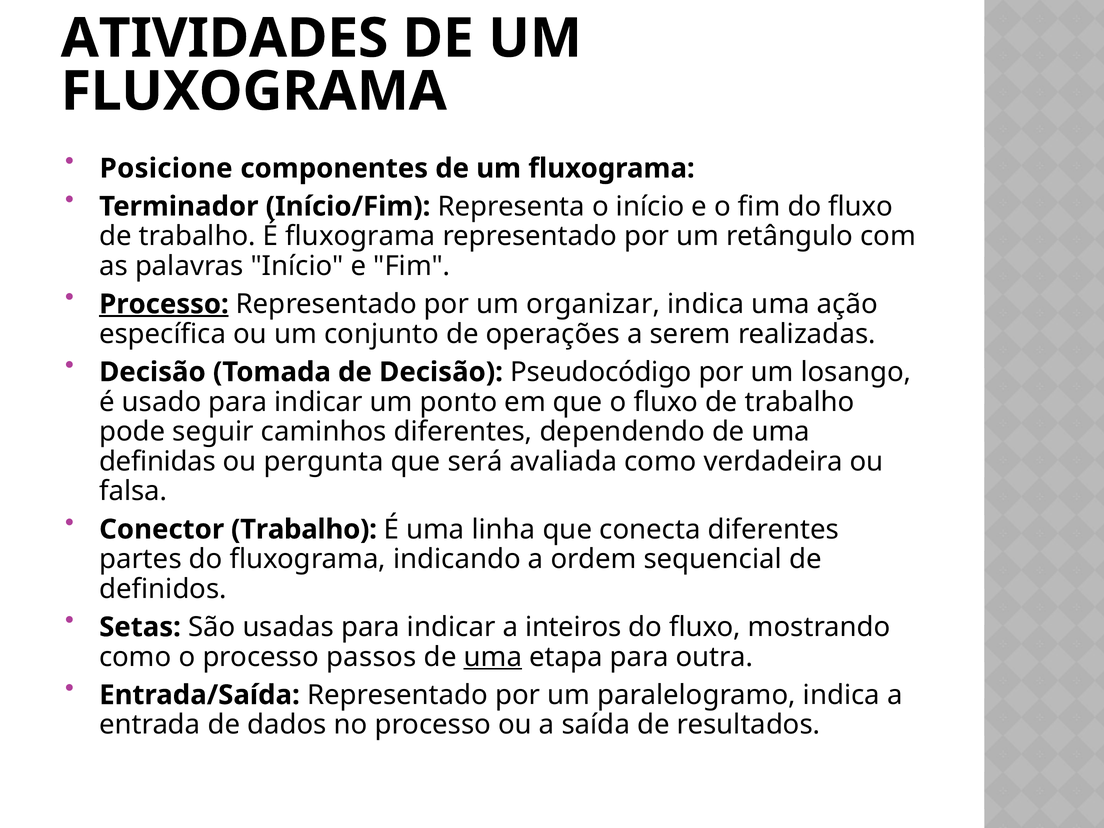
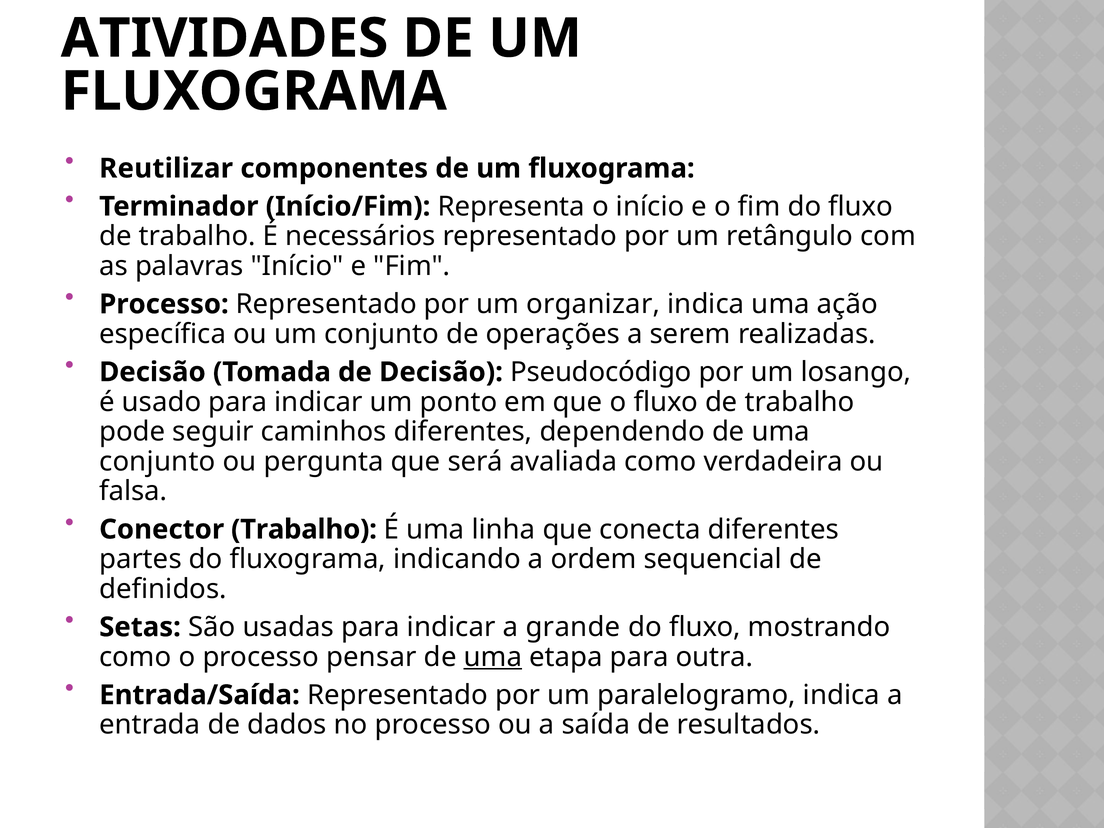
Posicione: Posicione -> Reutilizar (166, 168)
É fluxograma: fluxograma -> necessários (360, 236)
Processo underline: present -> none (164, 304)
definidas: definidas -> conjunto (157, 462)
inteiros: inteiros -> grande (573, 627)
passos: passos -> pensar (371, 657)
